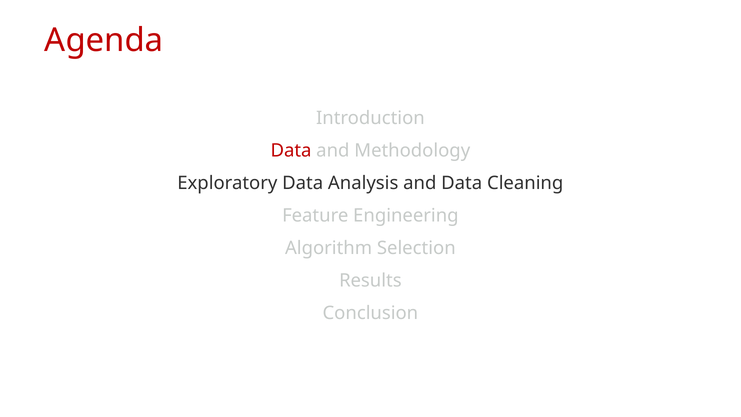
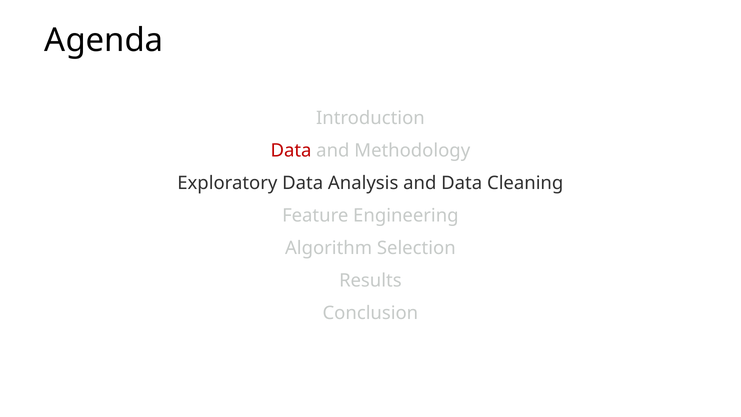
Agenda colour: red -> black (104, 41)
